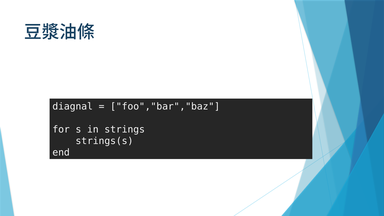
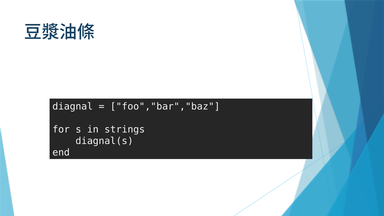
strings(s: strings(s -> diagnal(s (104, 141)
